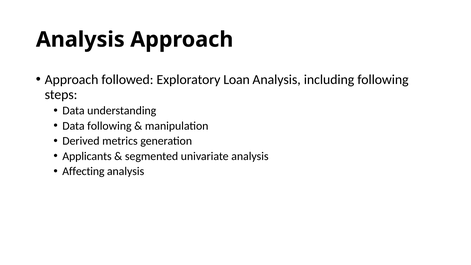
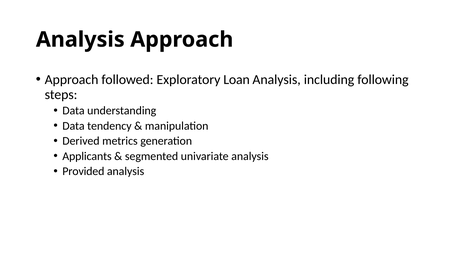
Data following: following -> tendency (109, 126)
Affecting: Affecting -> Provided (83, 171)
